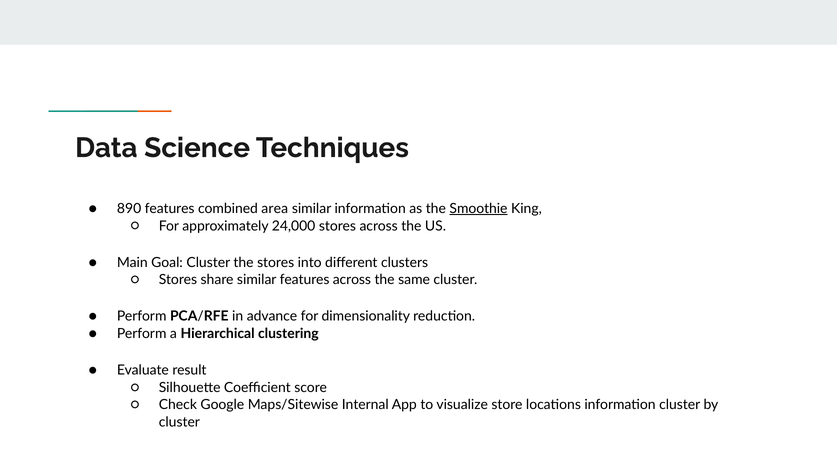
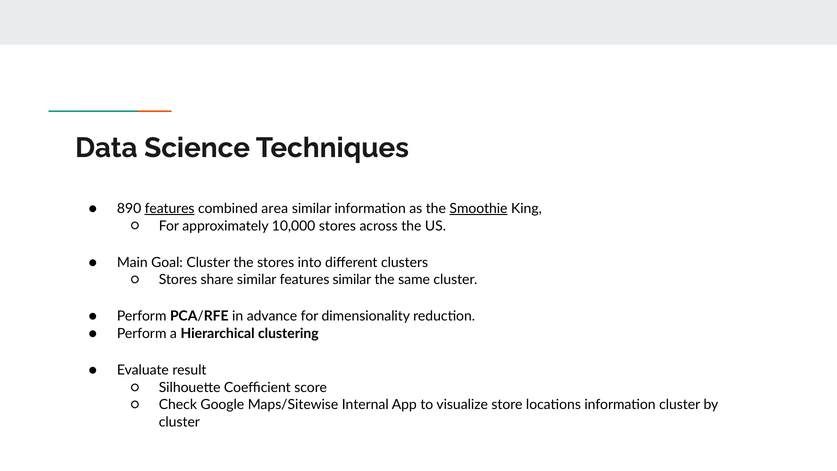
features underline: none -> present (170, 209)
24,000: 24,000 -> 10,000 (294, 226)
features across: across -> similar (352, 280)
